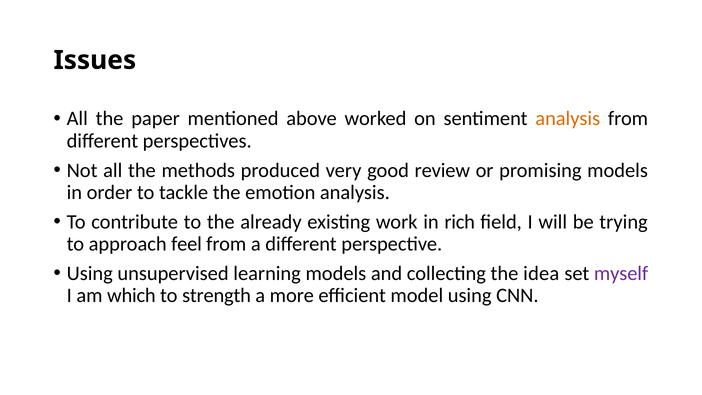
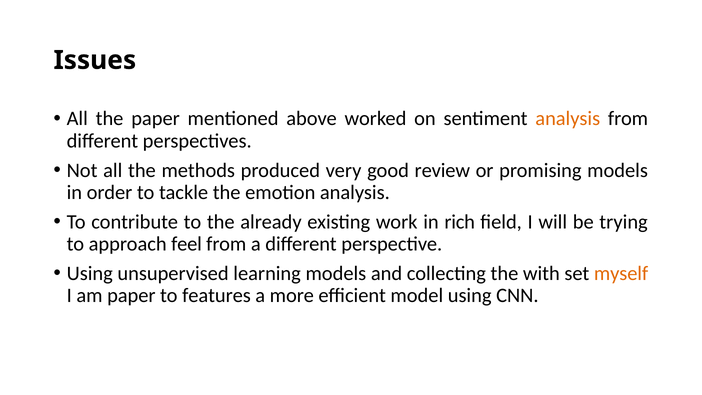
idea: idea -> with (541, 273)
myself colour: purple -> orange (621, 273)
am which: which -> paper (131, 295)
strength: strength -> features (216, 295)
